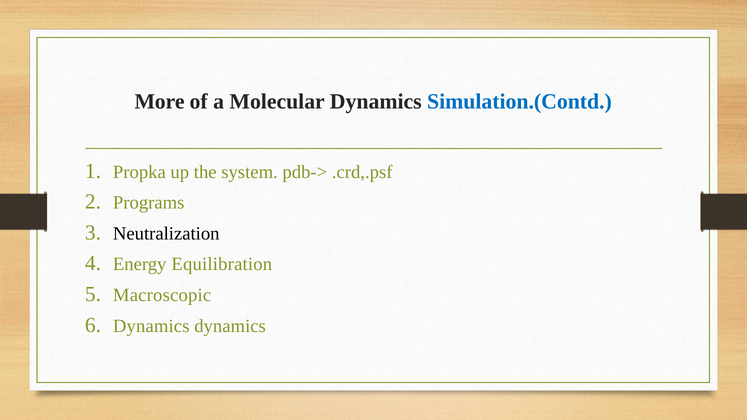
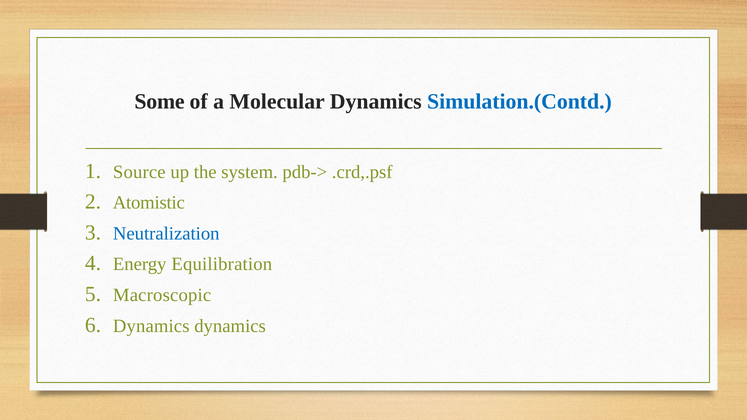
More: More -> Some (160, 102)
Propka: Propka -> Source (139, 172)
Programs: Programs -> Atomistic (149, 203)
Neutralization colour: black -> blue (166, 234)
